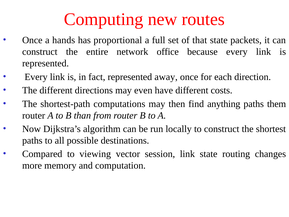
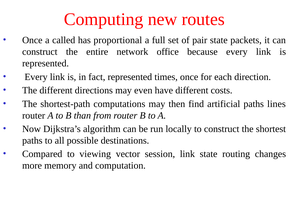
hands: hands -> called (64, 40)
that: that -> pair (200, 40)
away: away -> times (166, 77)
anything: anything -> artificial (224, 104)
them: them -> lines (276, 104)
